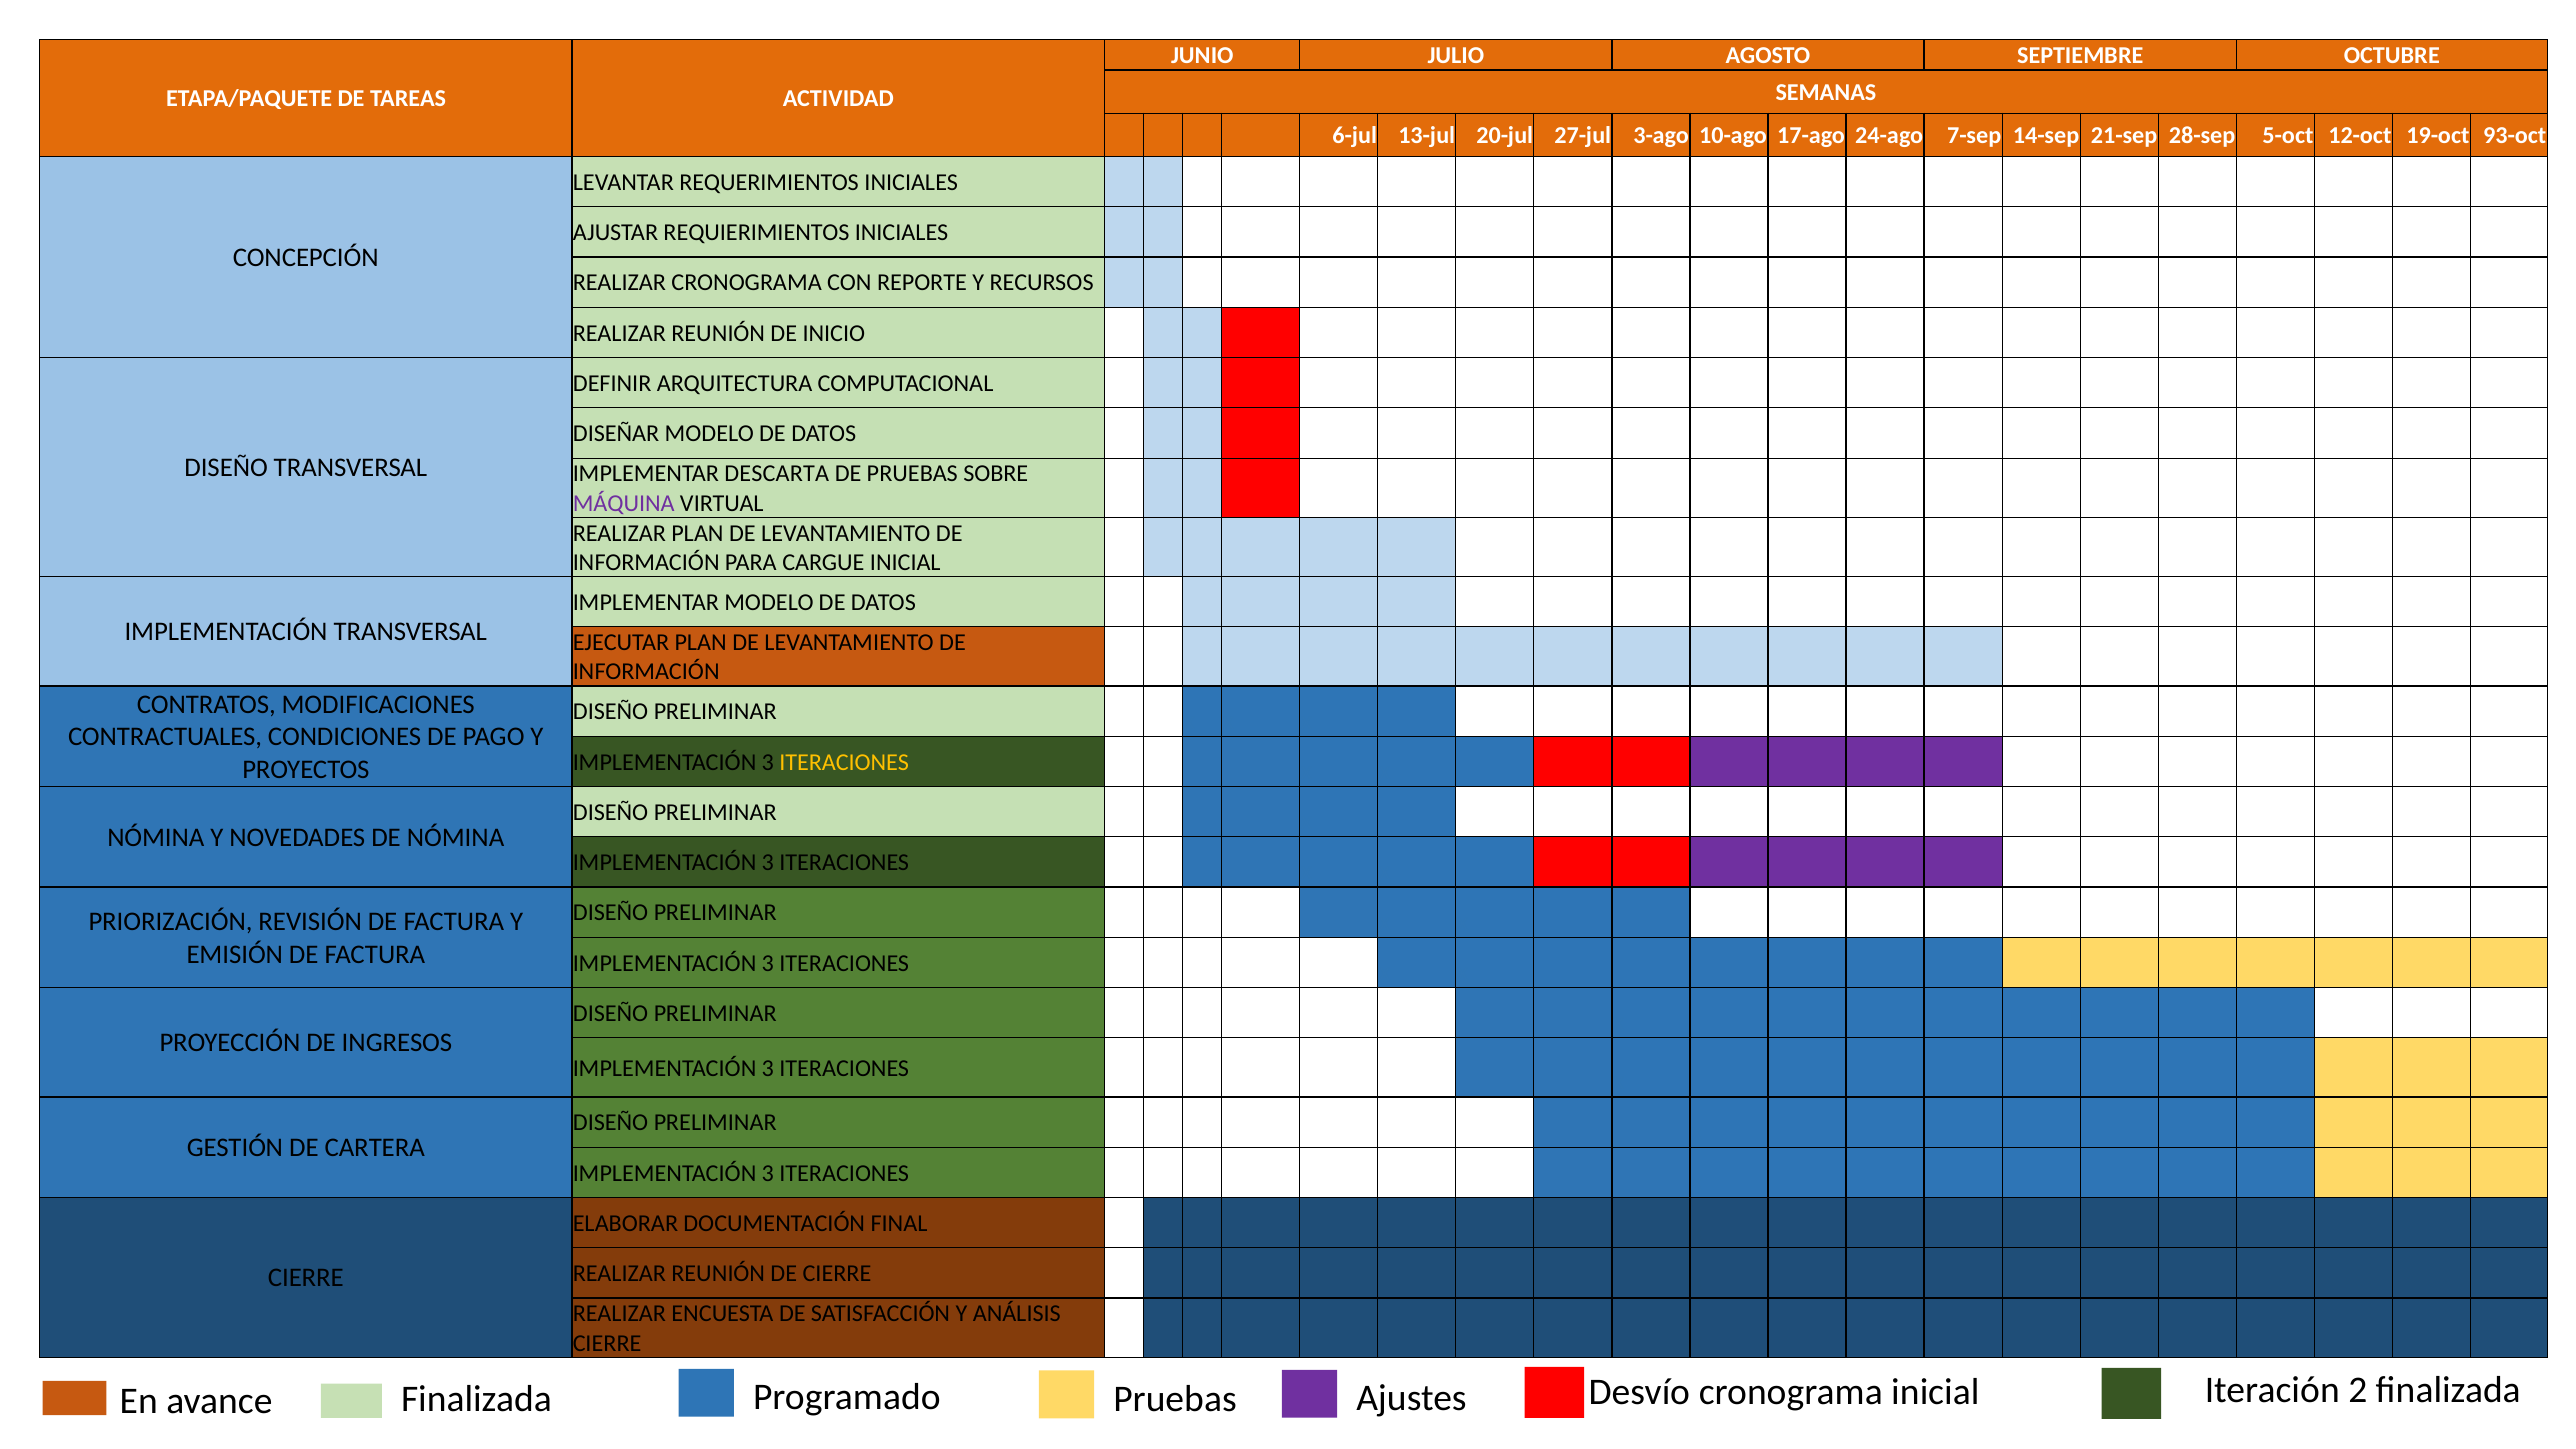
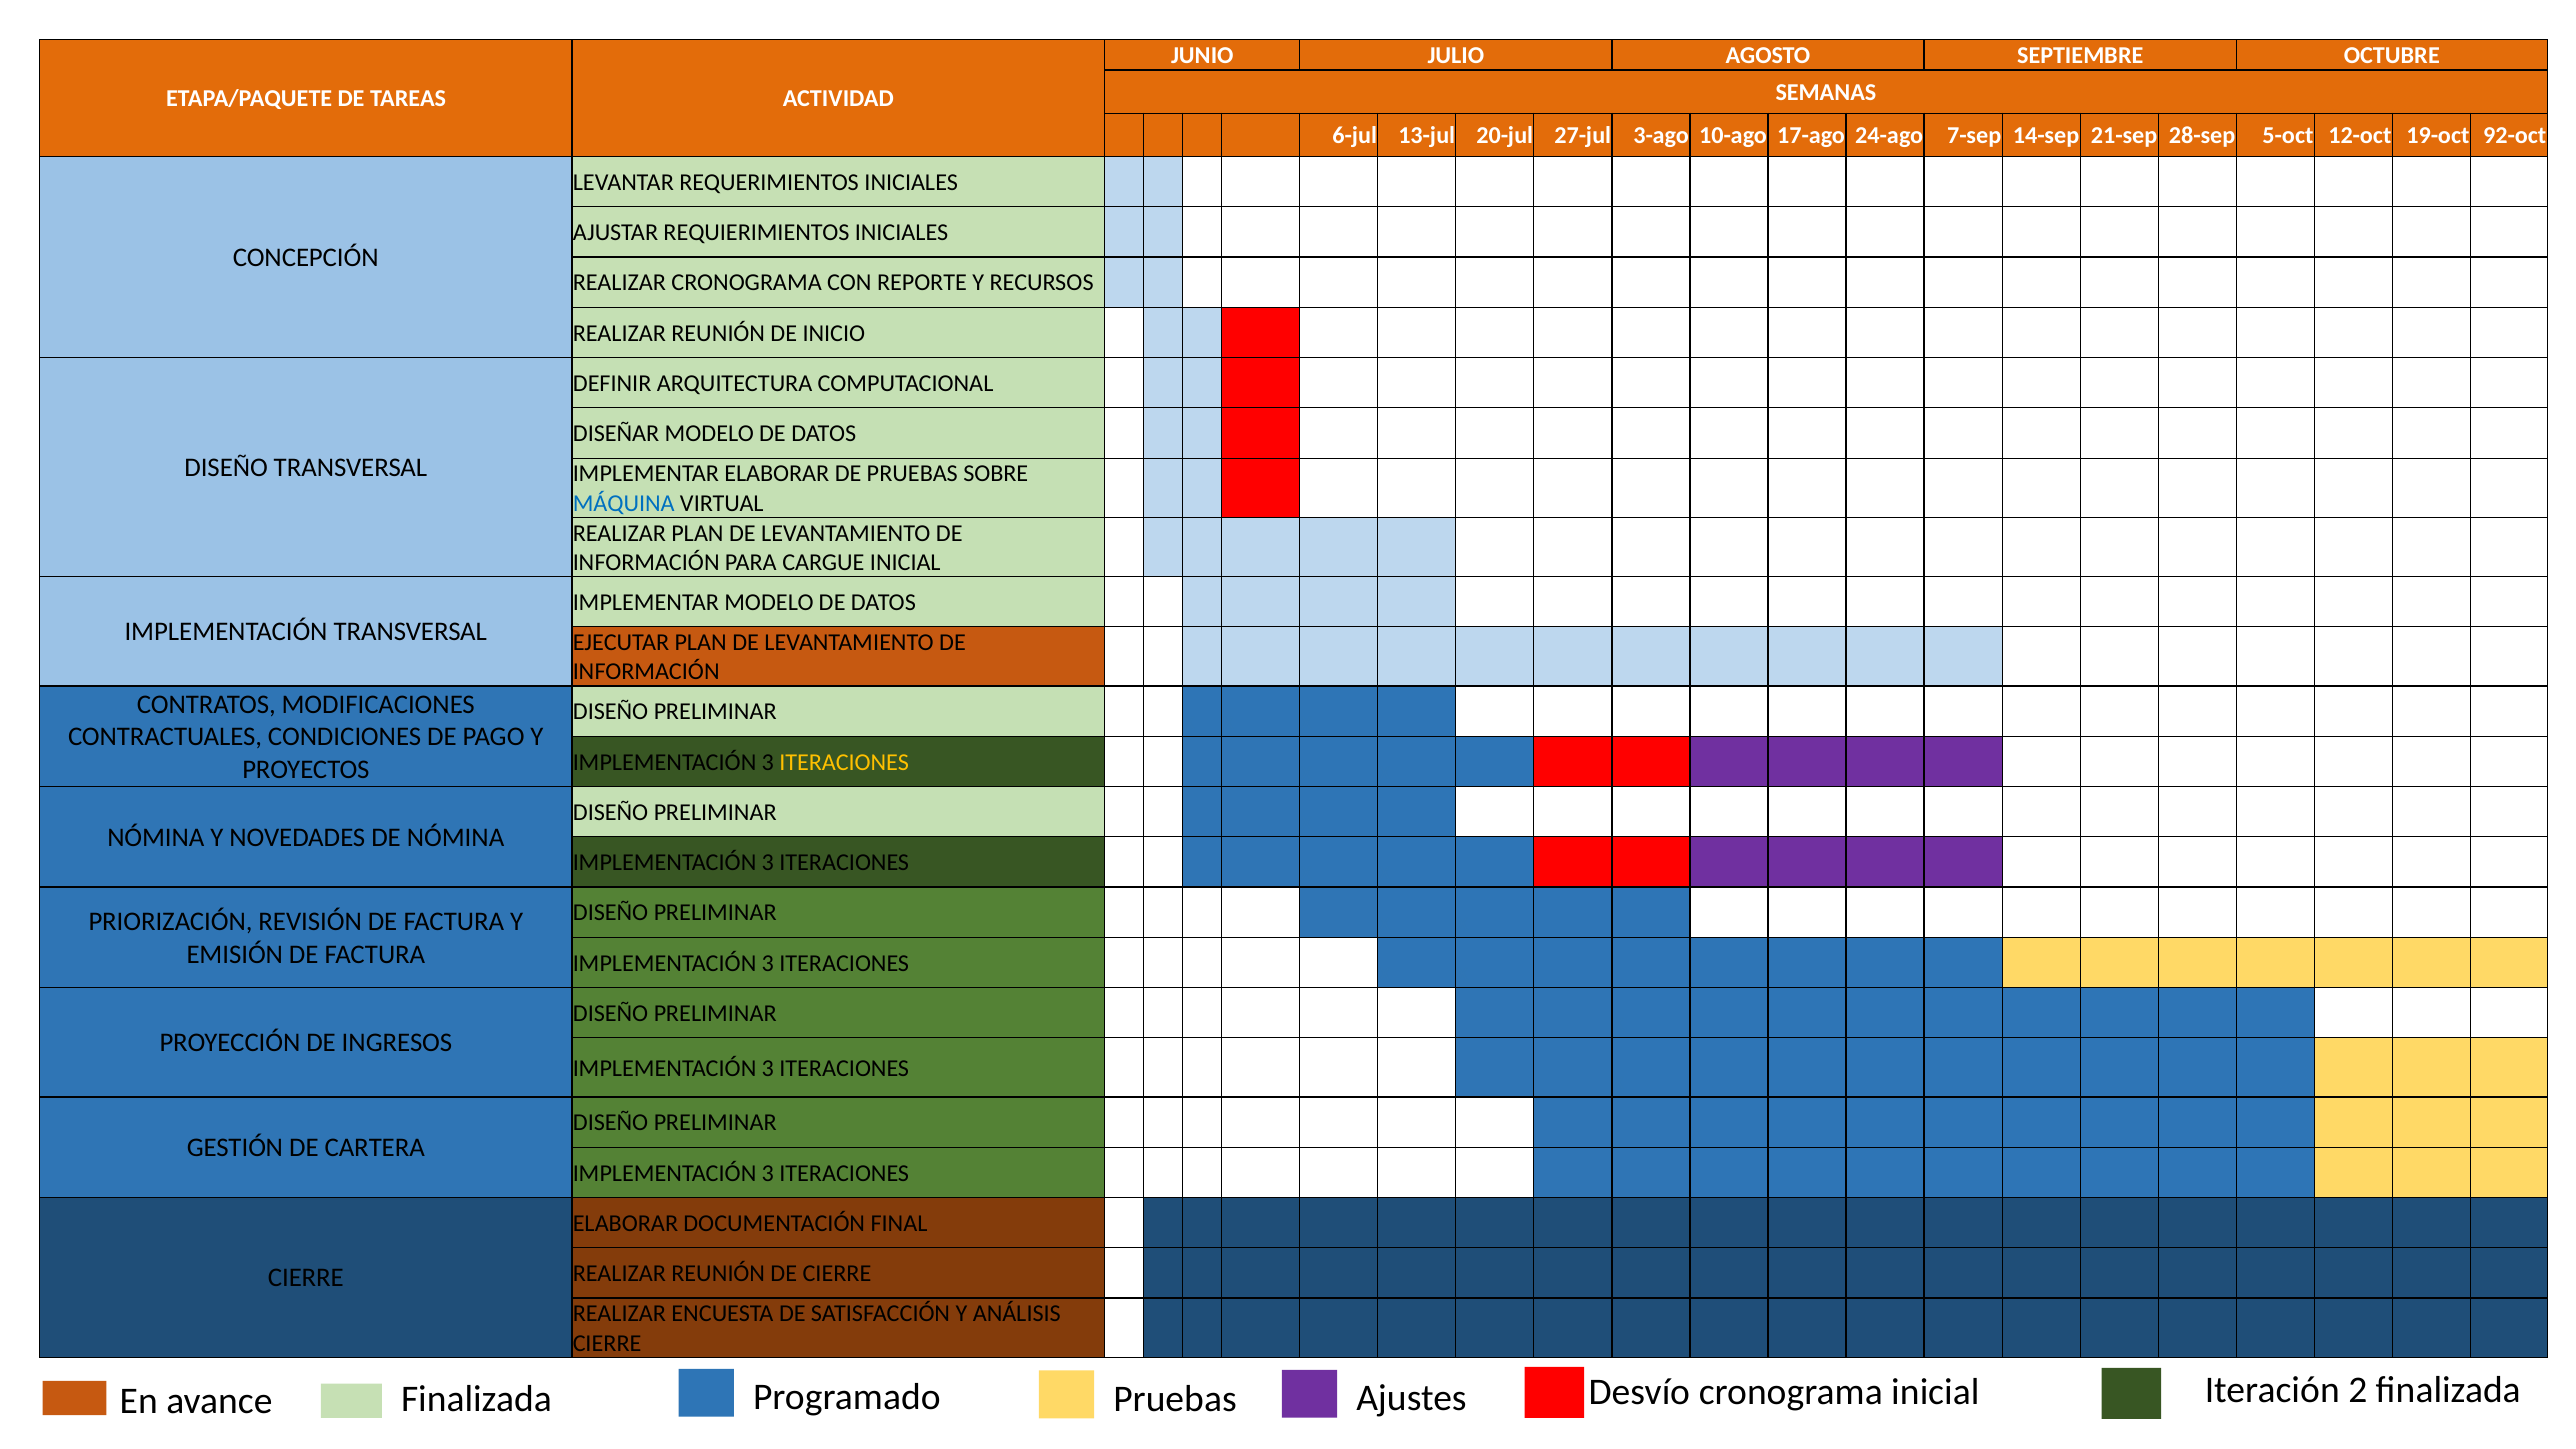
93-oct: 93-oct -> 92-oct (2515, 136)
IMPLEMENTAR DESCARTA: DESCARTA -> ELABORAR (777, 474)
MÁQUINA colour: purple -> blue (624, 503)
